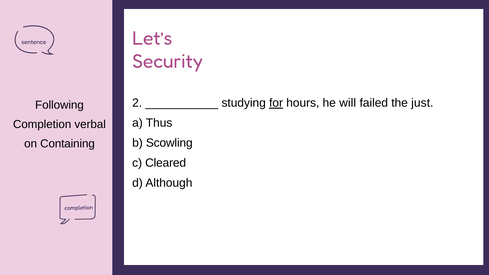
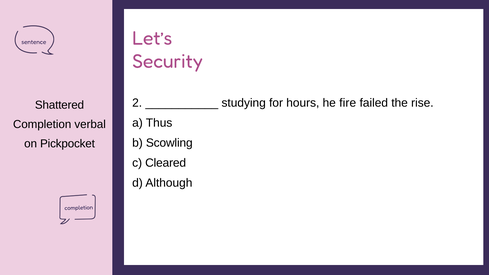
for underline: present -> none (276, 103)
will: will -> fire (348, 103)
just: just -> rise (422, 103)
Following: Following -> Shattered (60, 105)
Containing: Containing -> Pickpocket (68, 144)
